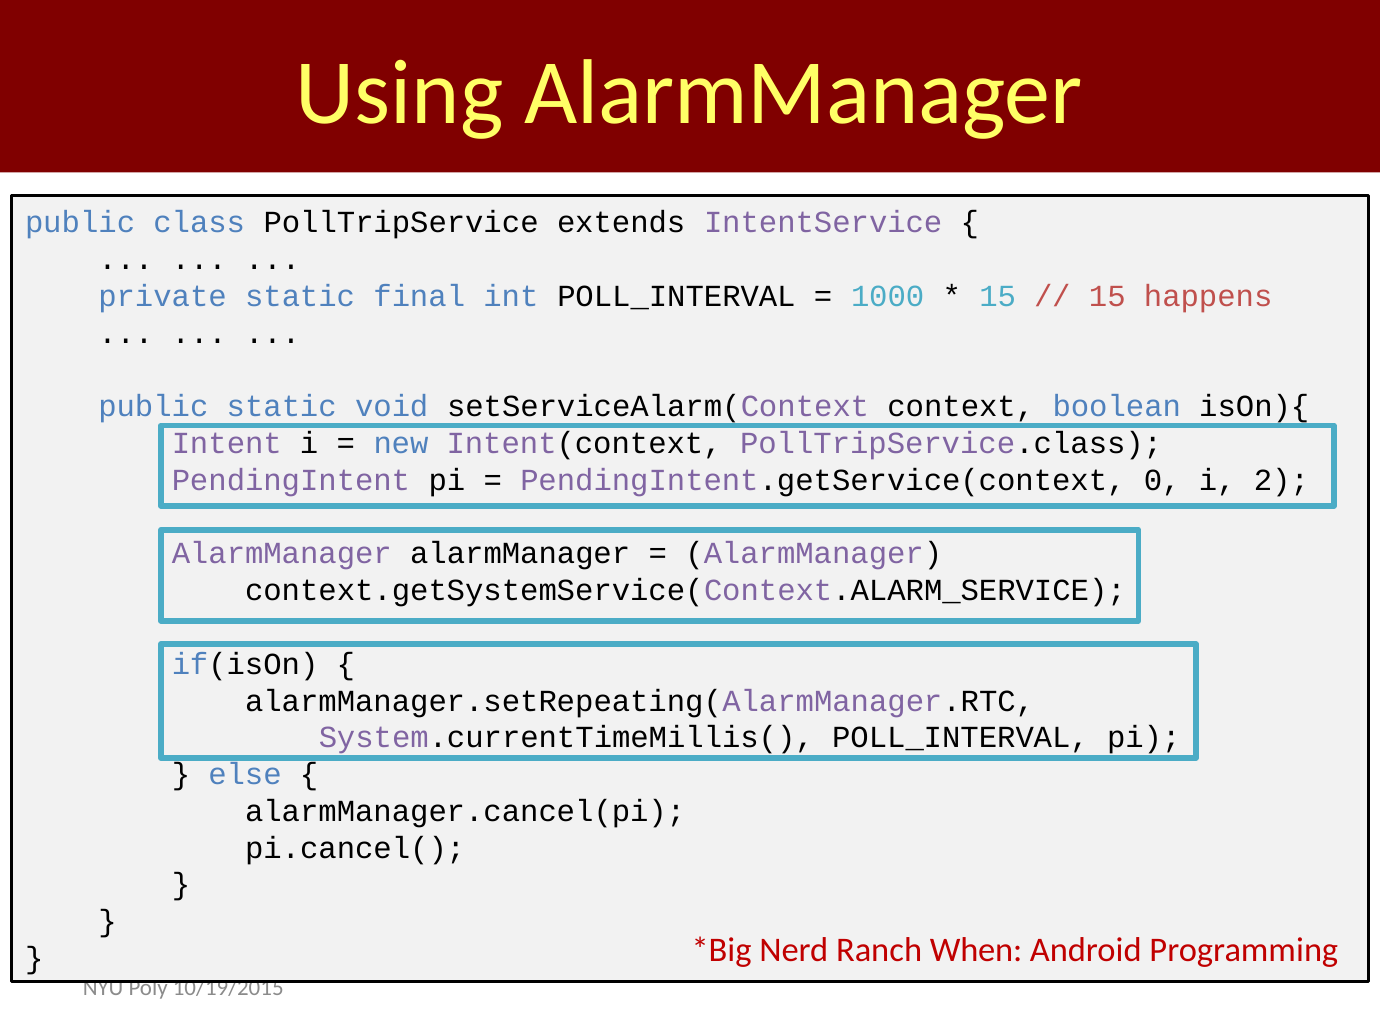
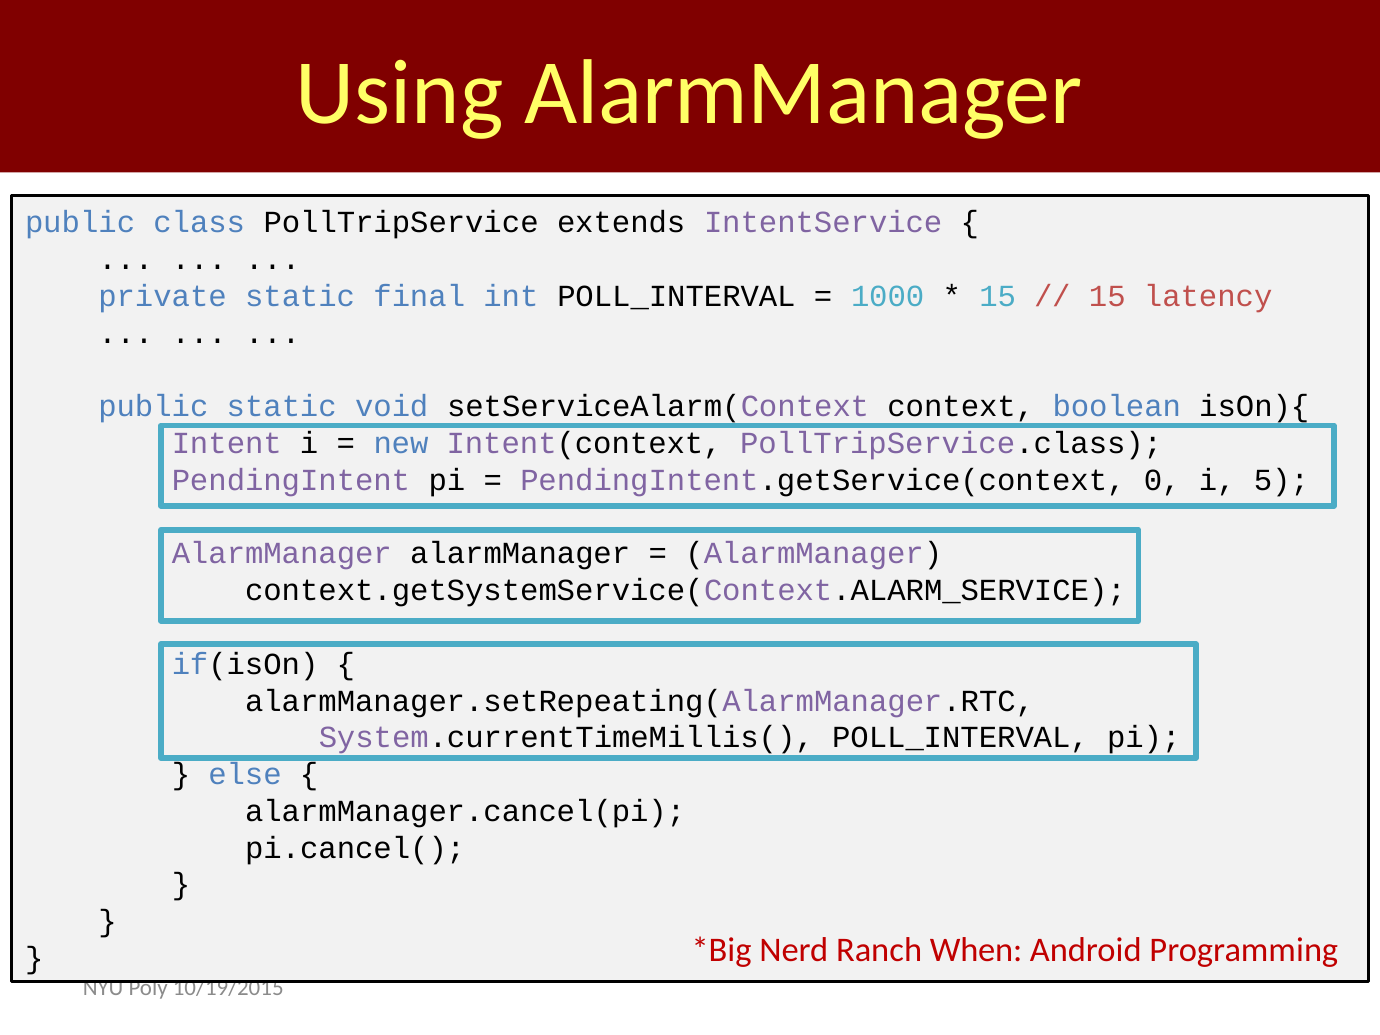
happens: happens -> latency (1208, 296)
2: 2 -> 5 (1281, 480)
